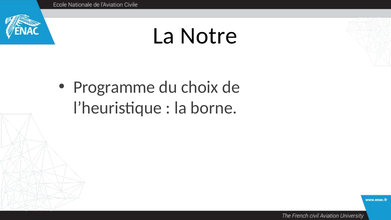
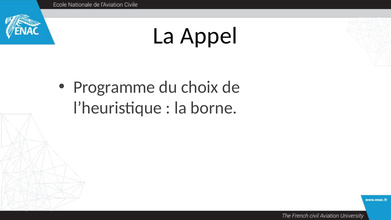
Notre: Notre -> Appel (209, 36)
